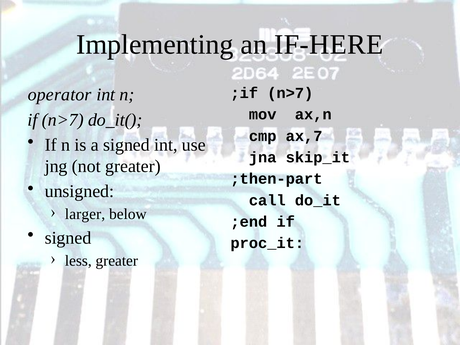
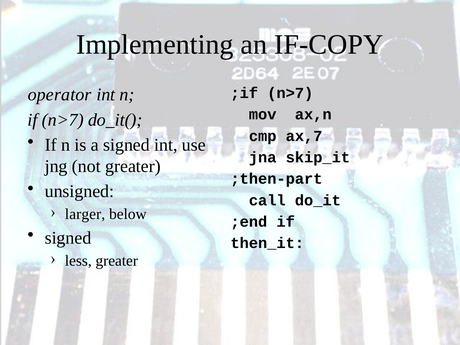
IF-HERE: IF-HERE -> IF-COPY (329, 45)
proc_it: proc_it -> then_it (267, 243)
